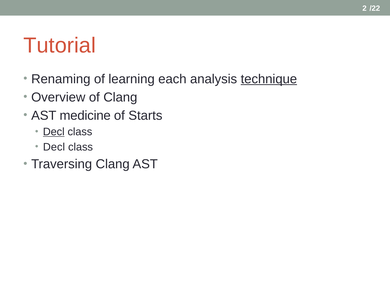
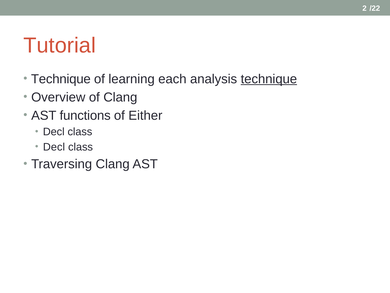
Renaming: Renaming -> Technique (61, 79)
medicine: medicine -> functions (85, 115)
Starts: Starts -> Either (145, 115)
Decl underline: present -> none (54, 132)
